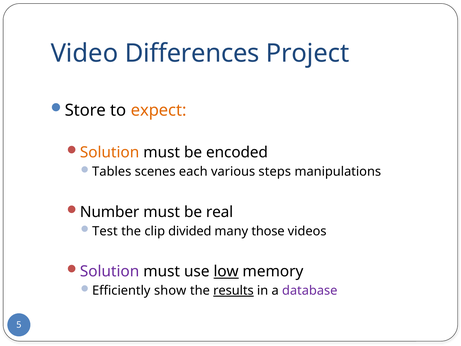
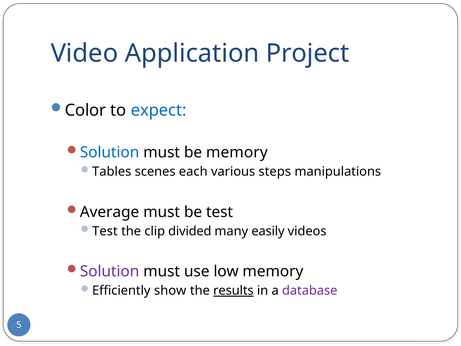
Differences: Differences -> Application (192, 53)
Store: Store -> Color (85, 110)
expect colour: orange -> blue (159, 110)
Solution colour: orange -> blue (110, 152)
be encoded: encoded -> memory (237, 152)
Number: Number -> Average (110, 212)
be real: real -> test (220, 212)
those: those -> easily (268, 231)
low underline: present -> none (226, 271)
